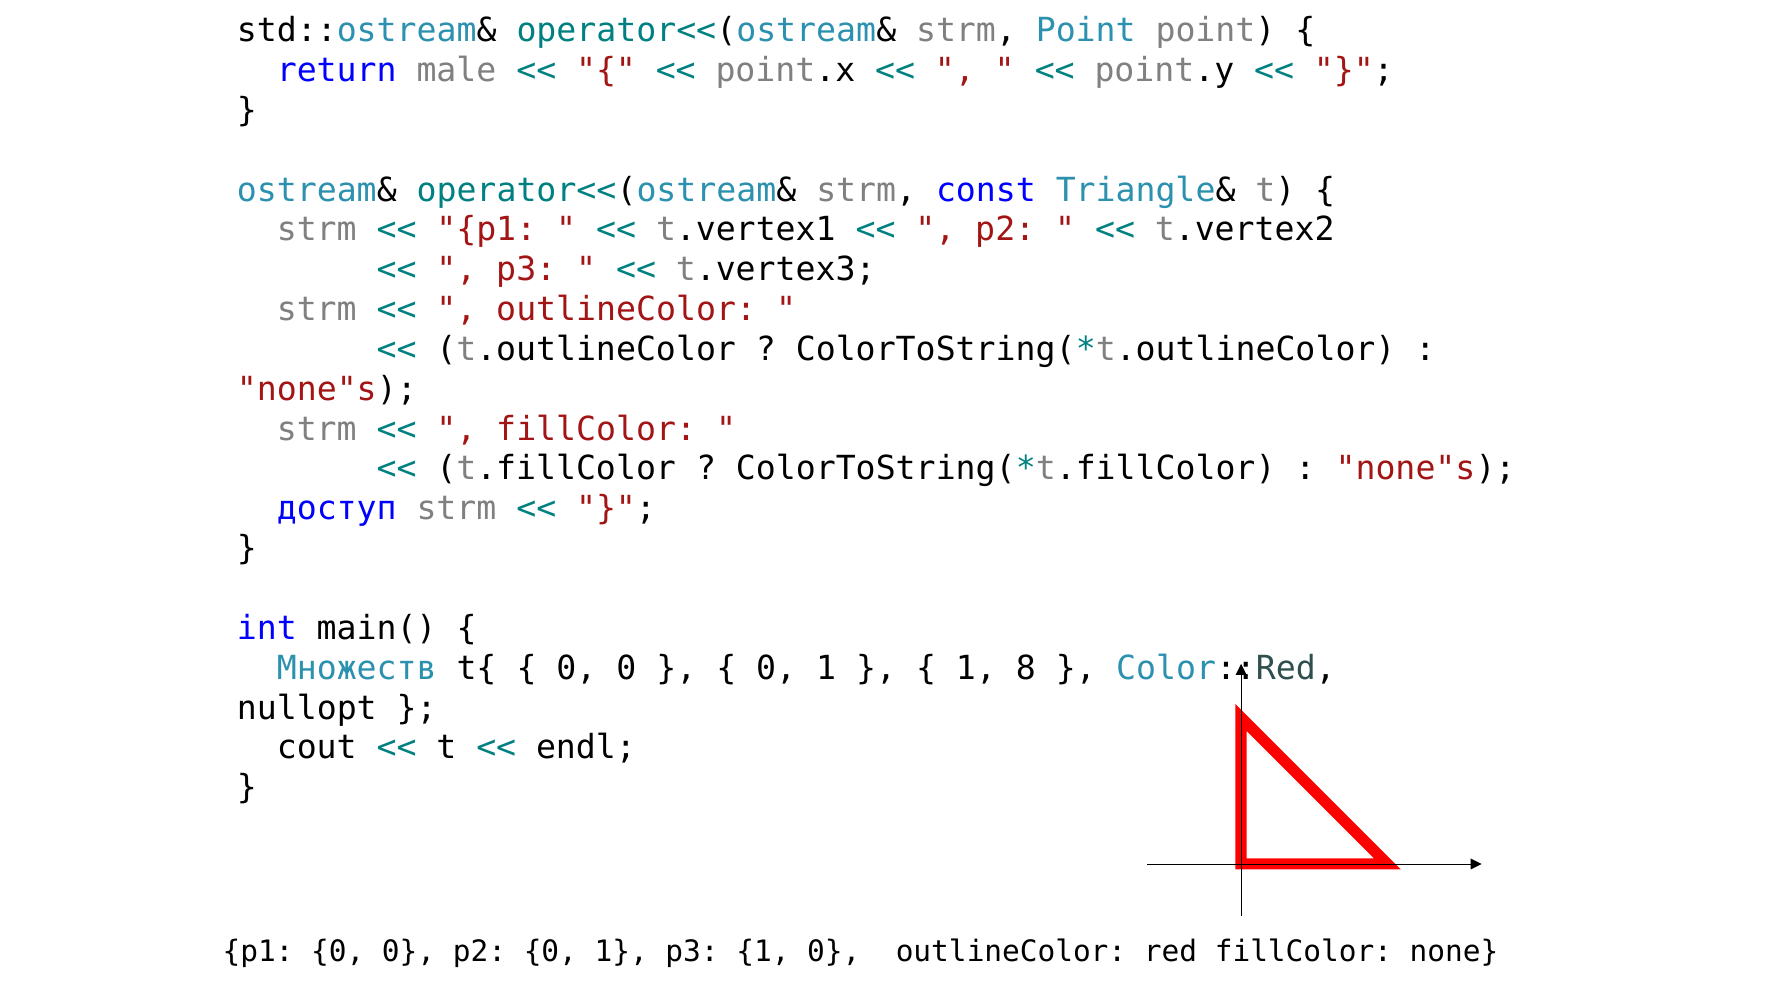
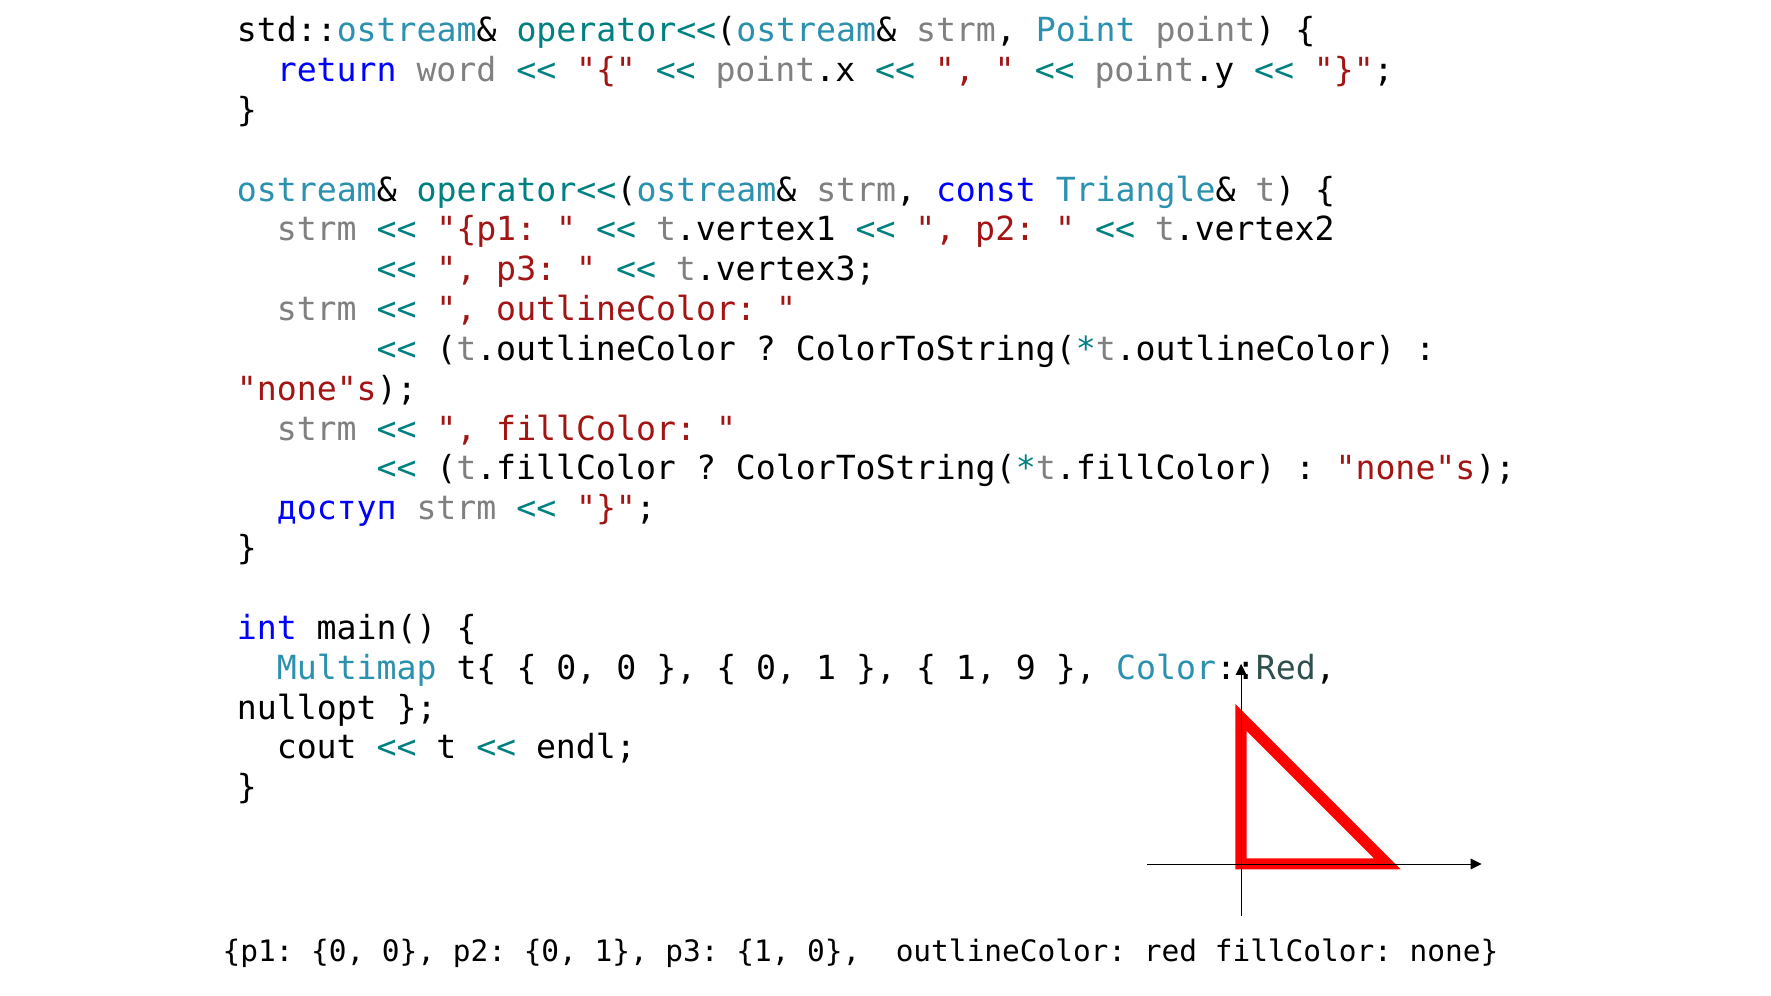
male: male -> word (456, 71)
Множеств: Множеств -> Multimap (357, 668)
8: 8 -> 9 (1026, 668)
